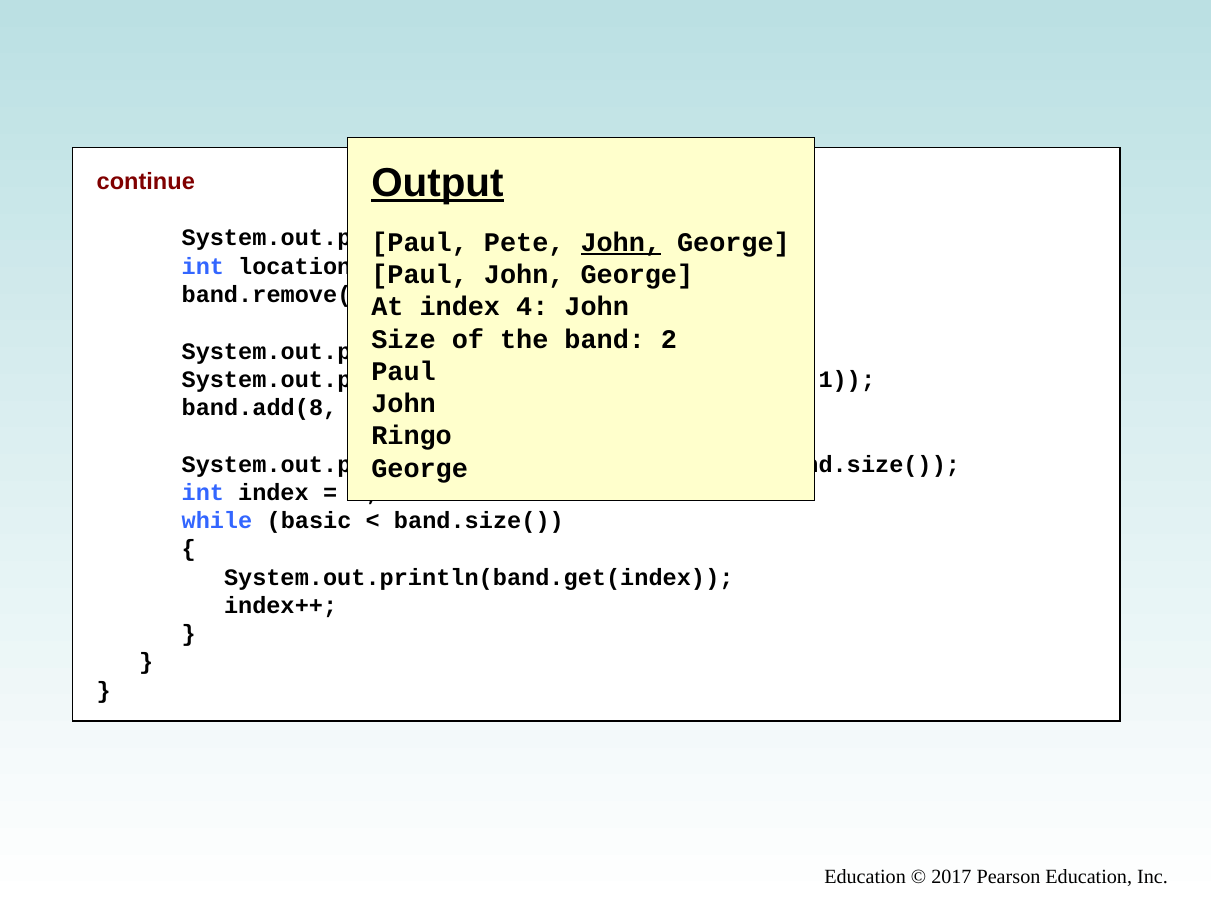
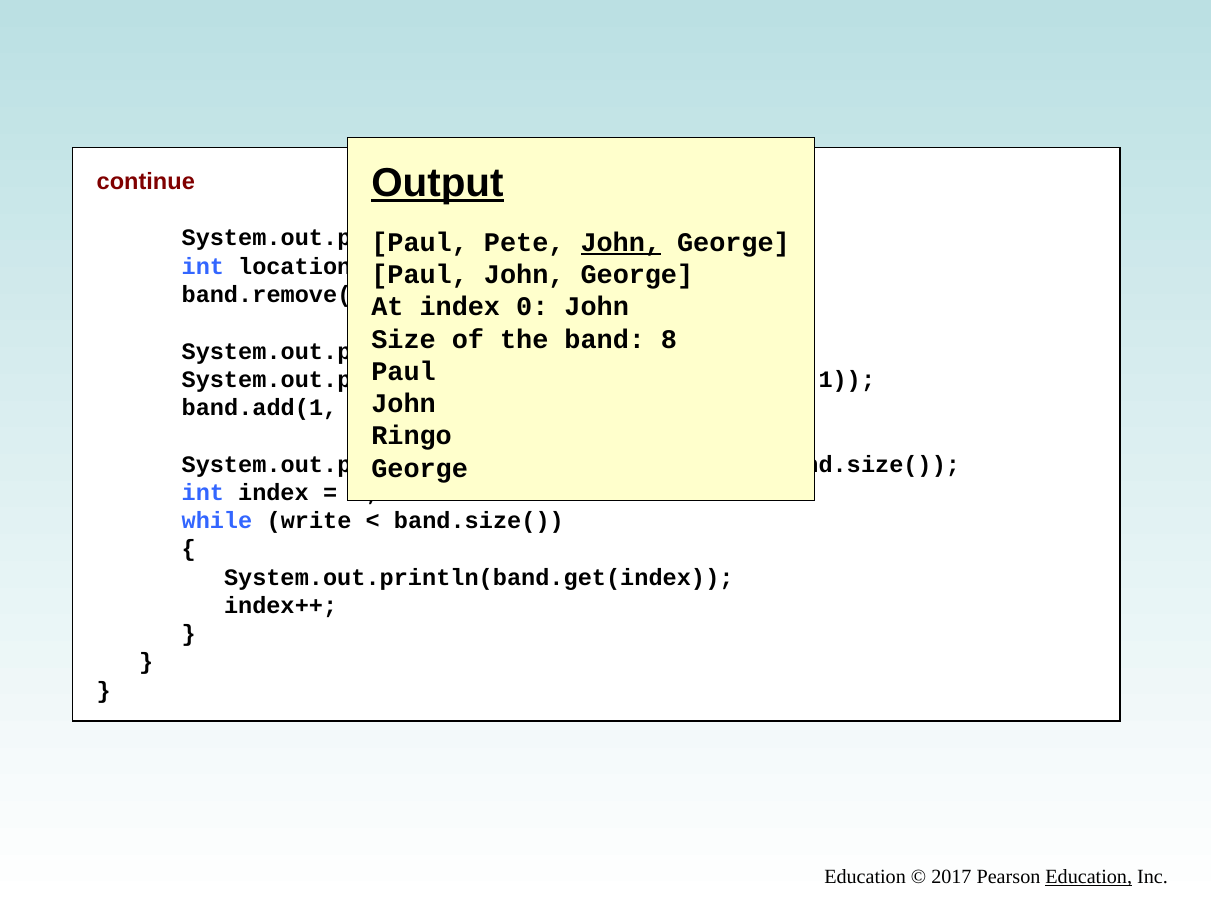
4: 4 -> 0 (532, 307)
2: 2 -> 8 (669, 339)
band.add(8: band.add(8 -> band.add(1 (259, 408)
basic: basic -> write (309, 521)
Education underline: none -> present (1089, 877)
